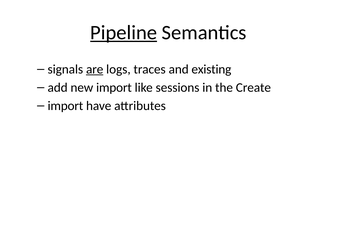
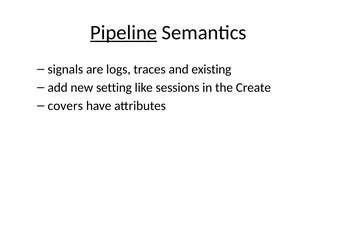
are underline: present -> none (95, 69)
new import: import -> setting (114, 88)
import: import -> covers (65, 106)
